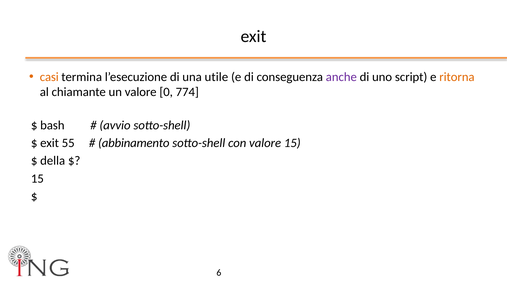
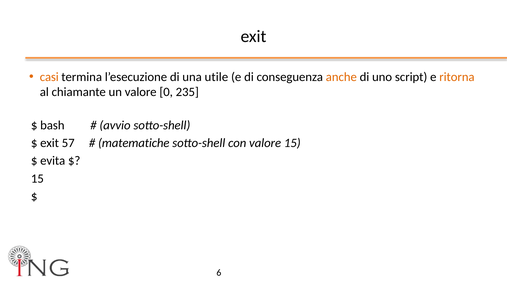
anche colour: purple -> orange (341, 77)
774: 774 -> 235 (187, 92)
55: 55 -> 57 (68, 143)
abbinamento: abbinamento -> matematiche (134, 143)
della: della -> evita (53, 161)
